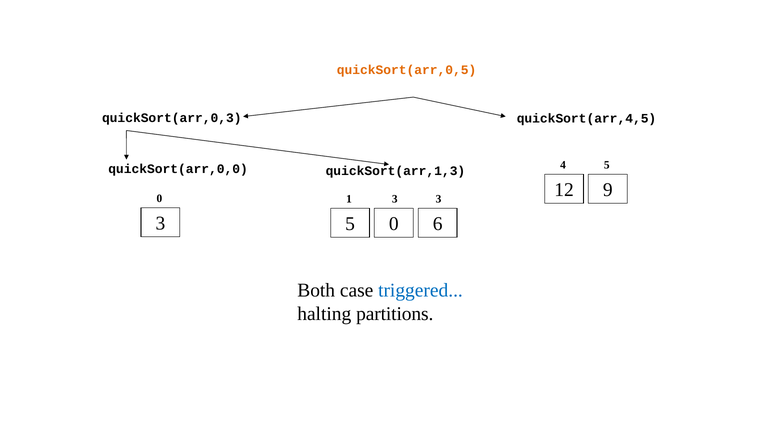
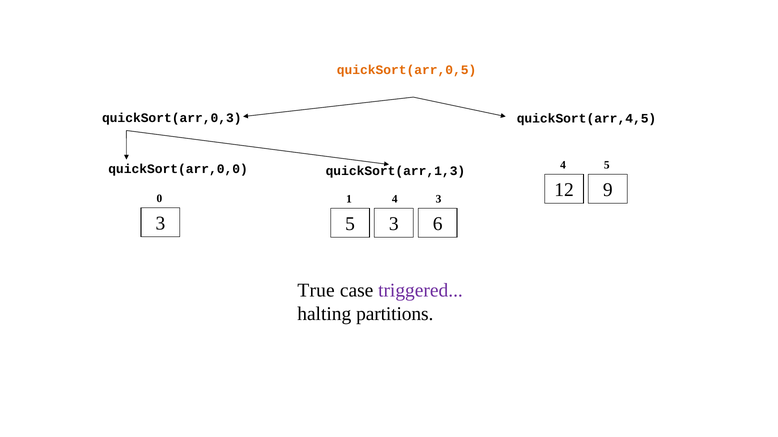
1 3: 3 -> 4 (395, 200)
5 0: 0 -> 3 (394, 224)
Both: Both -> True (316, 291)
triggered colour: blue -> purple (420, 291)
